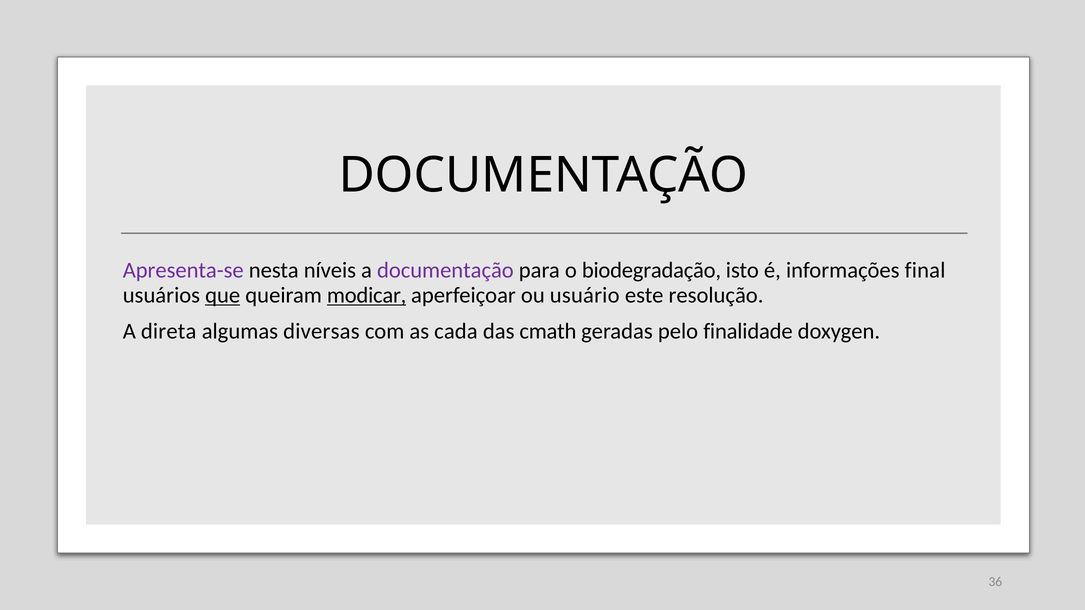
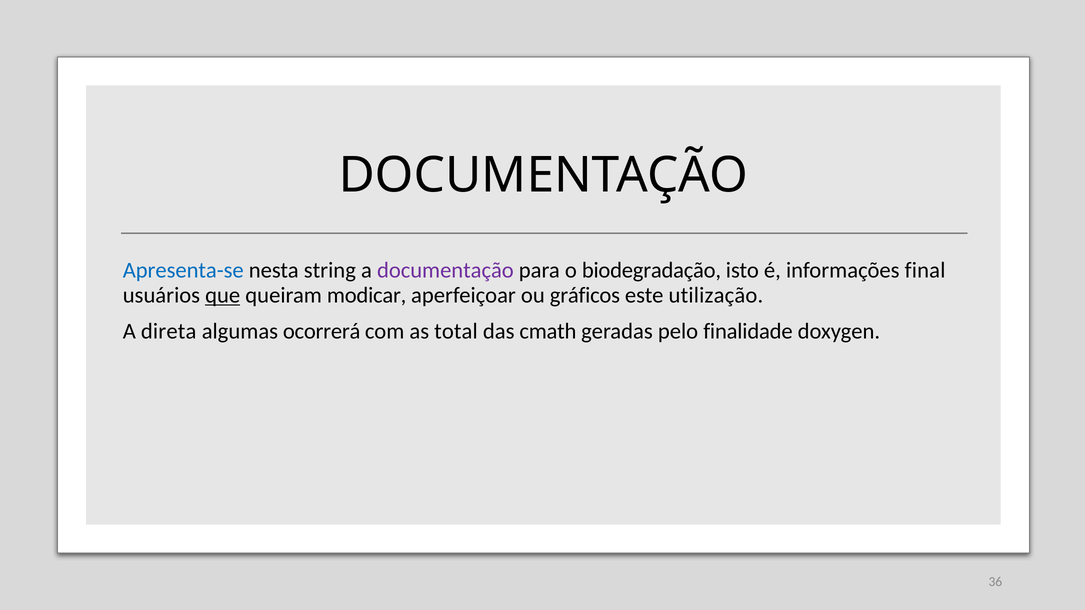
Apresenta-se colour: purple -> blue (183, 270)
níveis: níveis -> string (330, 270)
modicar underline: present -> none (367, 295)
usuário: usuário -> gráficos (585, 295)
resolução: resolução -> utilização (716, 295)
diversas: diversas -> ocorrerá (322, 332)
cada: cada -> total (456, 332)
